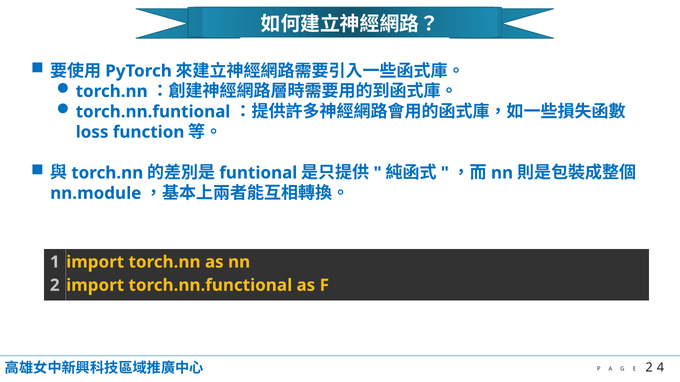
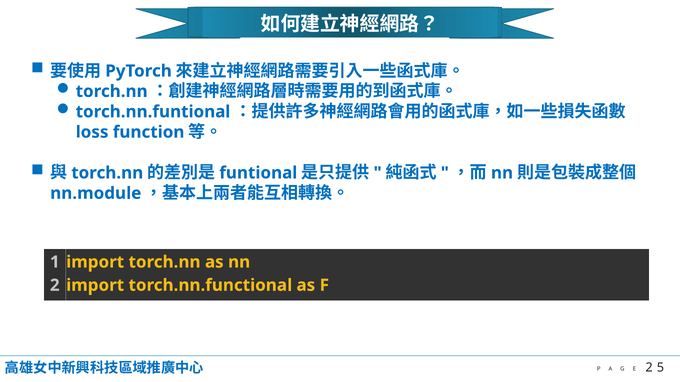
4: 4 -> 5 (661, 368)
